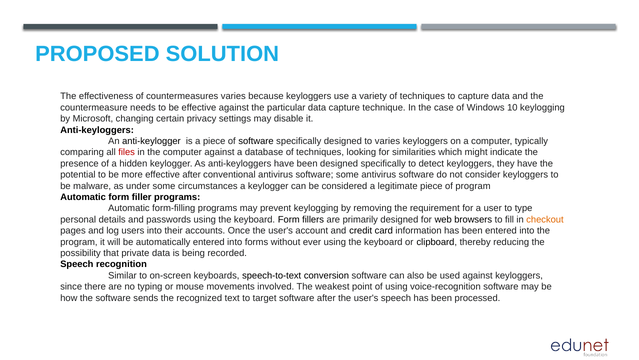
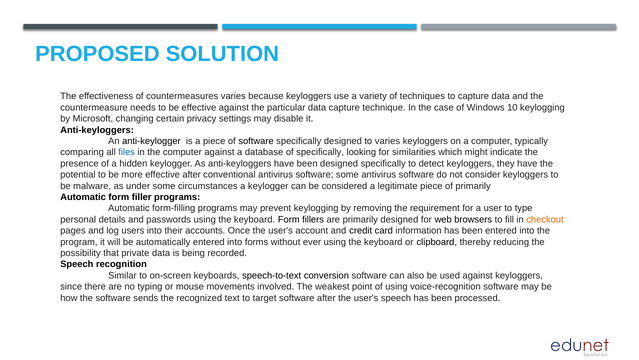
files colour: red -> blue (127, 152)
database of techniques: techniques -> specifically (320, 152)
of program: program -> primarily (473, 186)
